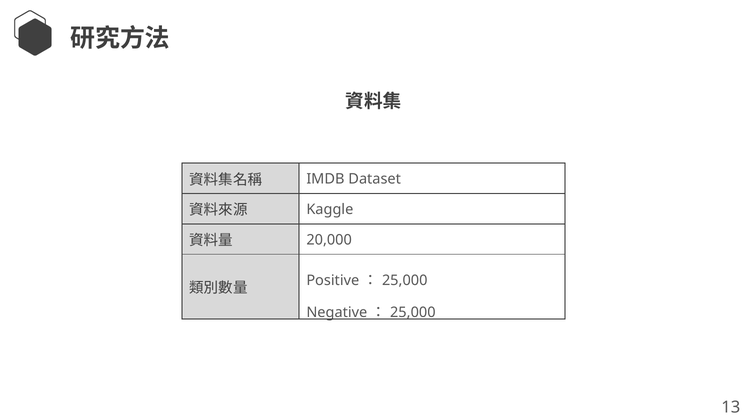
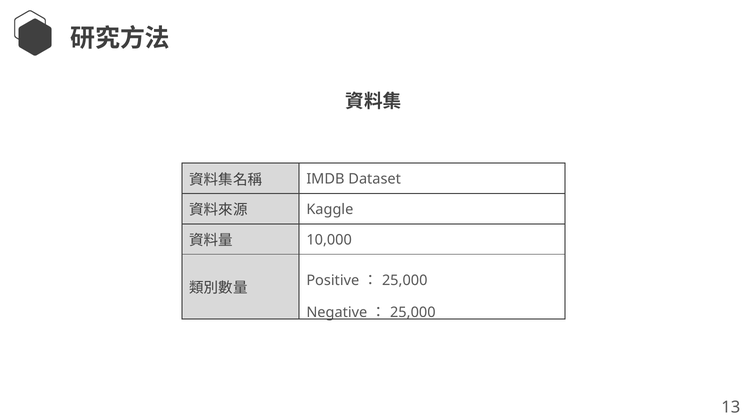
20,000: 20,000 -> 10,000 (329, 240)
